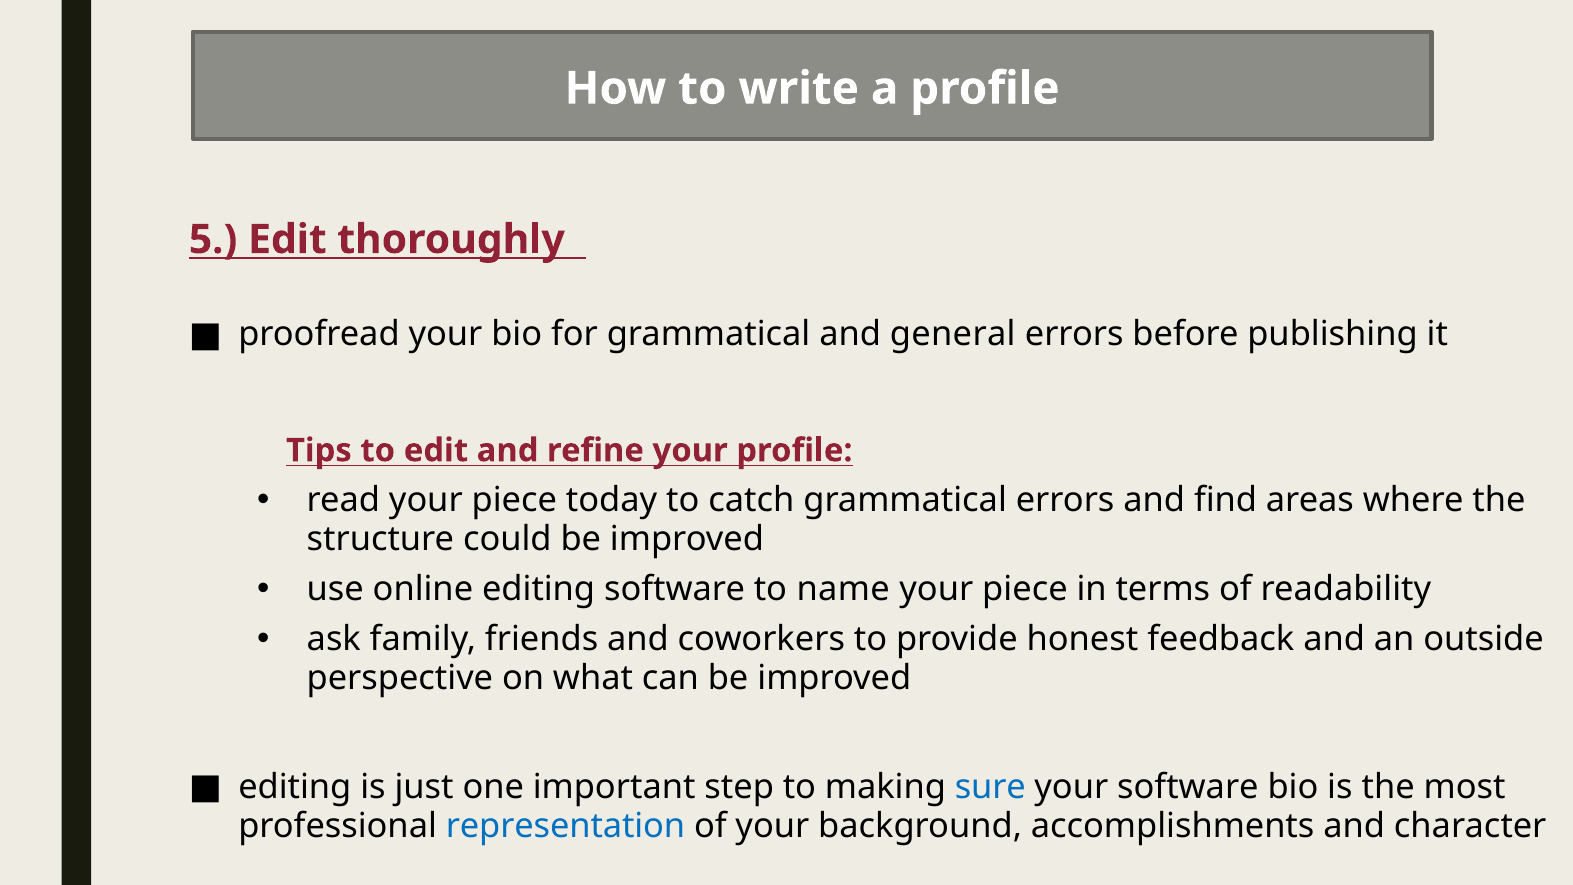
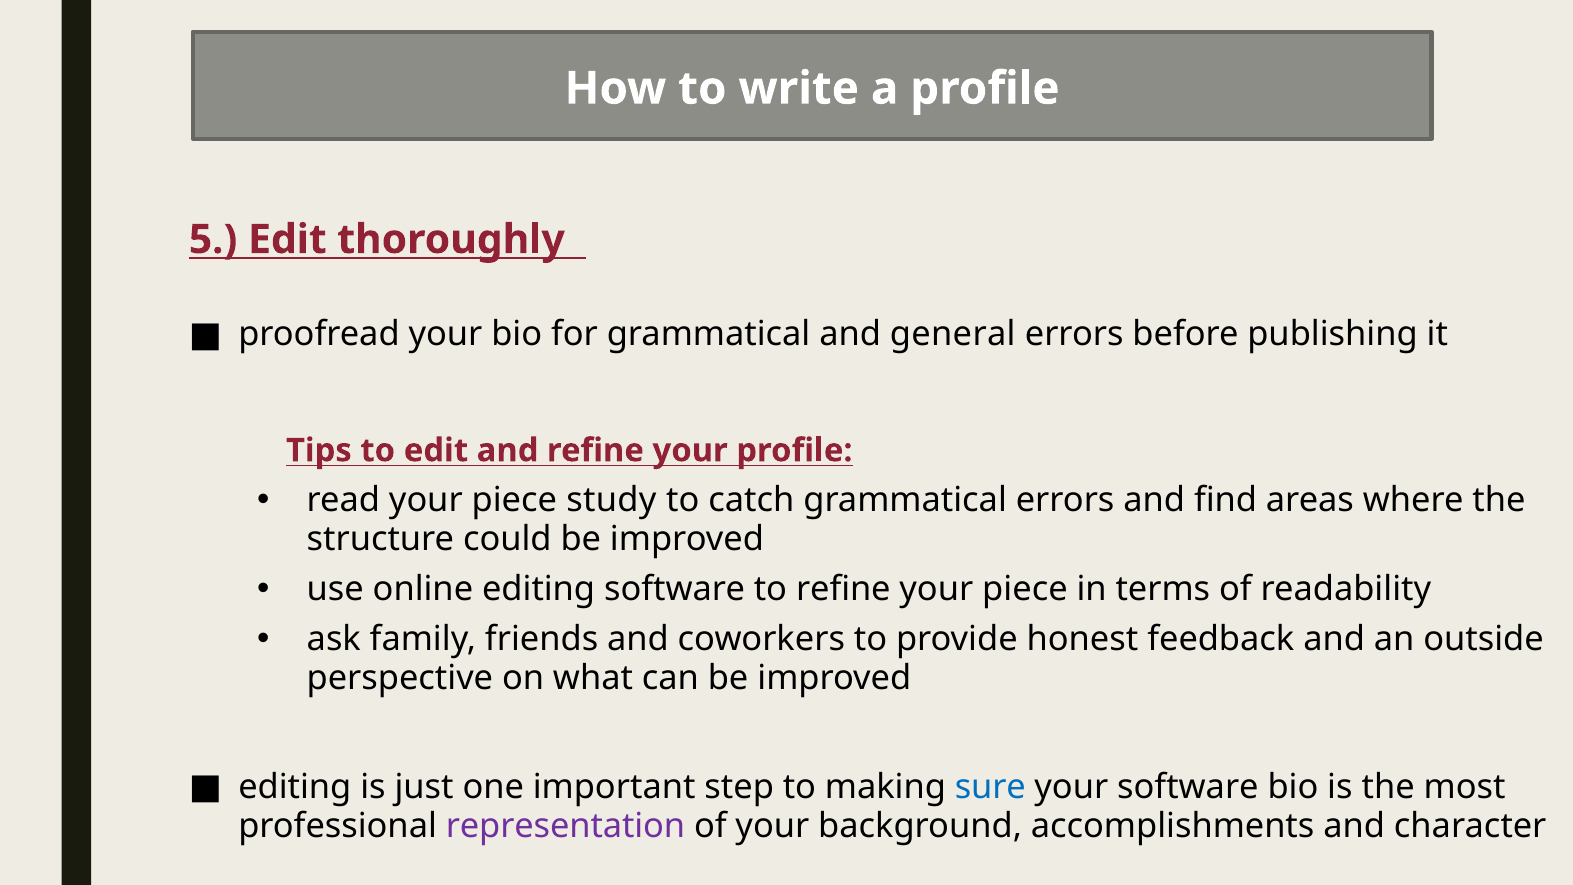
today: today -> study (611, 500)
to name: name -> refine (843, 589)
representation colour: blue -> purple (565, 826)
